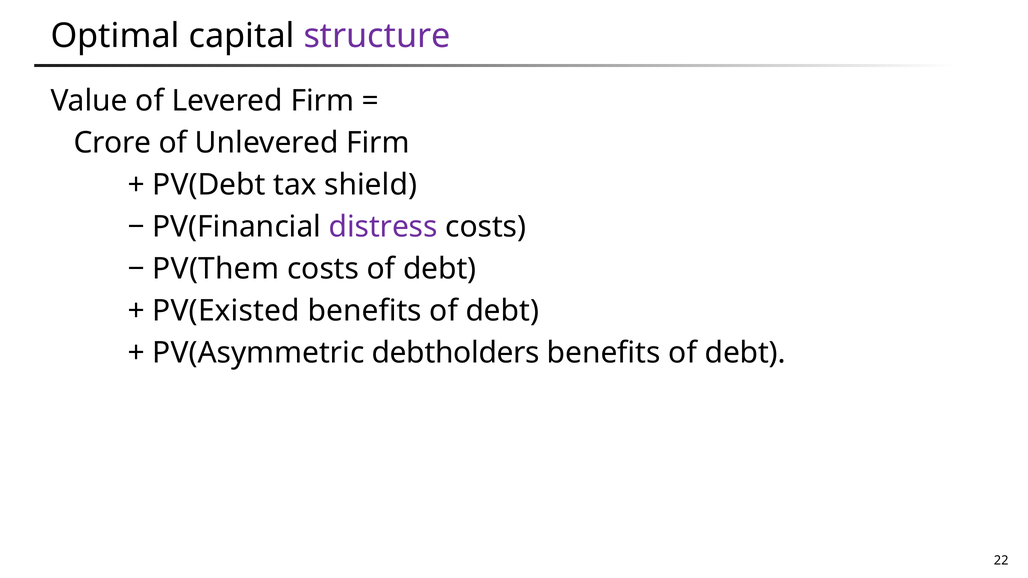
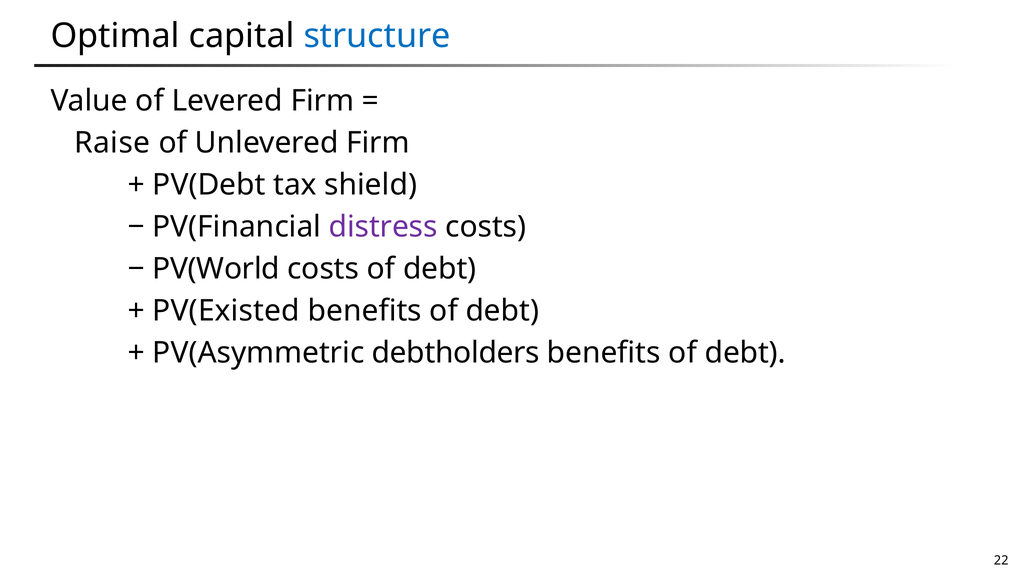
structure colour: purple -> blue (377, 36)
Crore: Crore -> Raise (112, 143)
PV(Them: PV(Them -> PV(World (216, 269)
